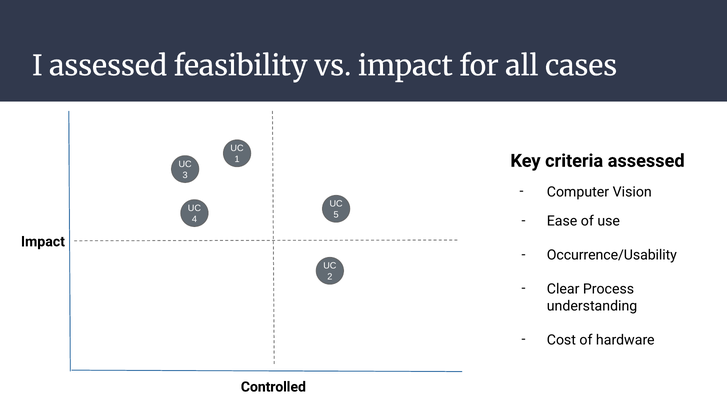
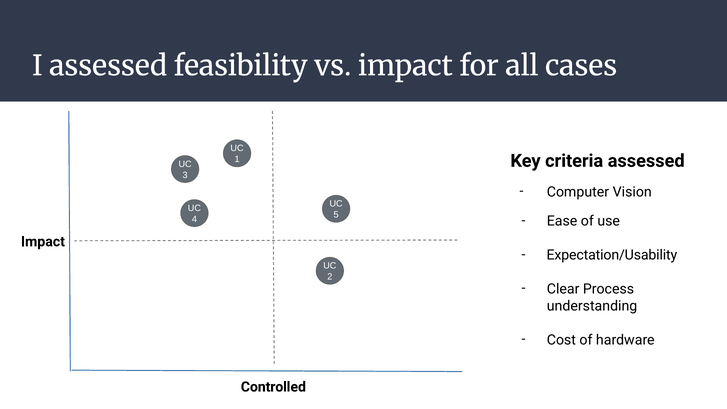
Occurrence/Usability: Occurrence/Usability -> Expectation/Usability (612, 255)
